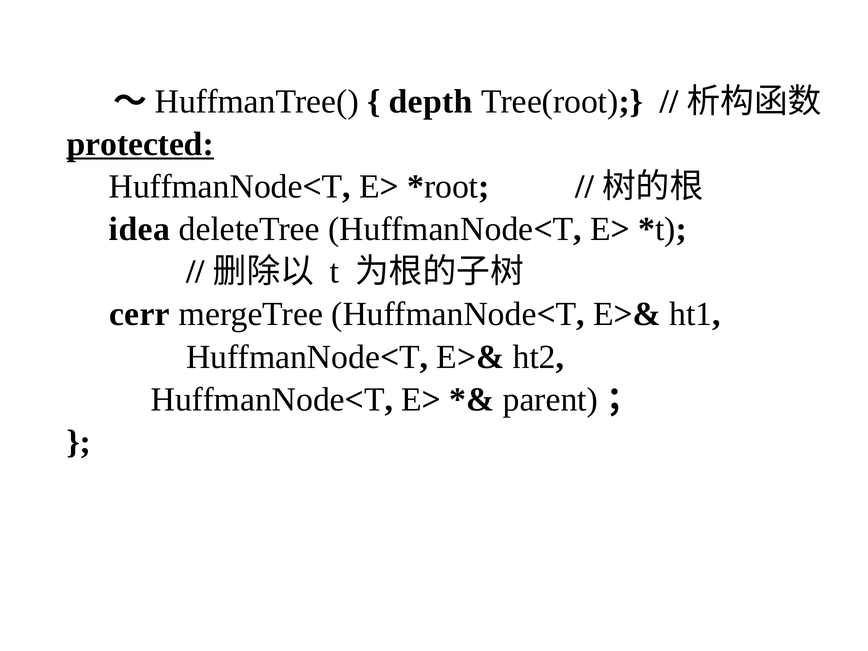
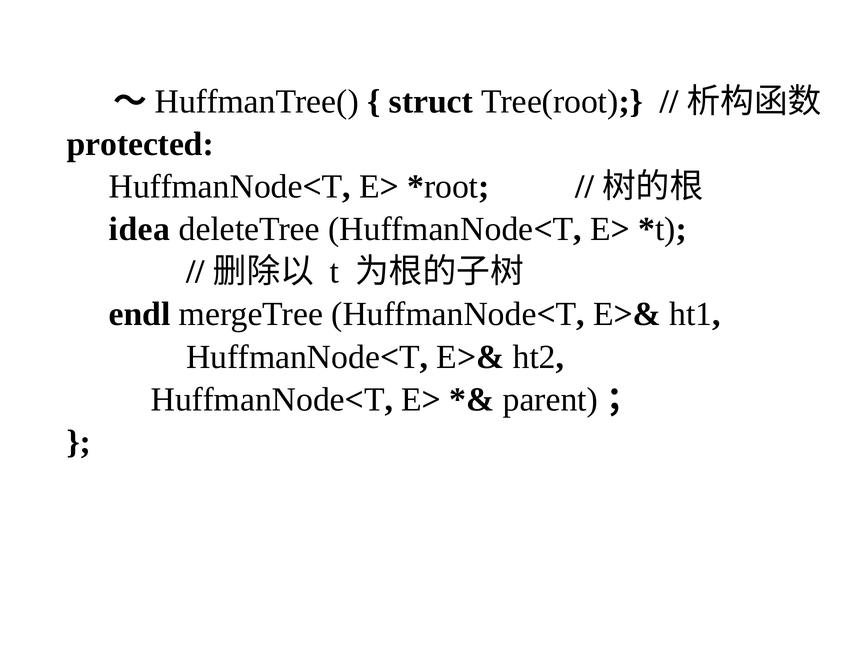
depth: depth -> struct (431, 102)
protected underline: present -> none (140, 144)
cerr: cerr -> endl (140, 314)
